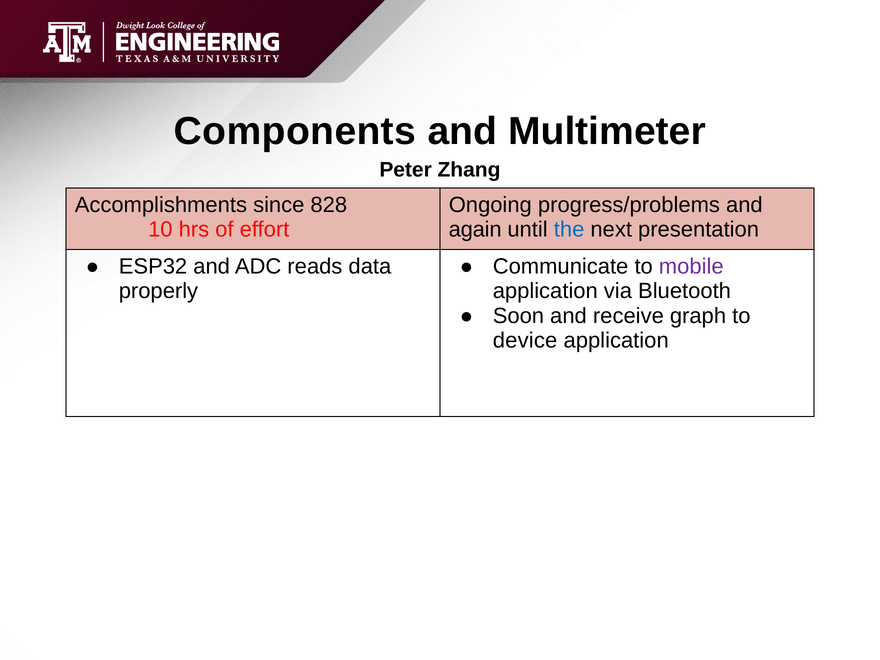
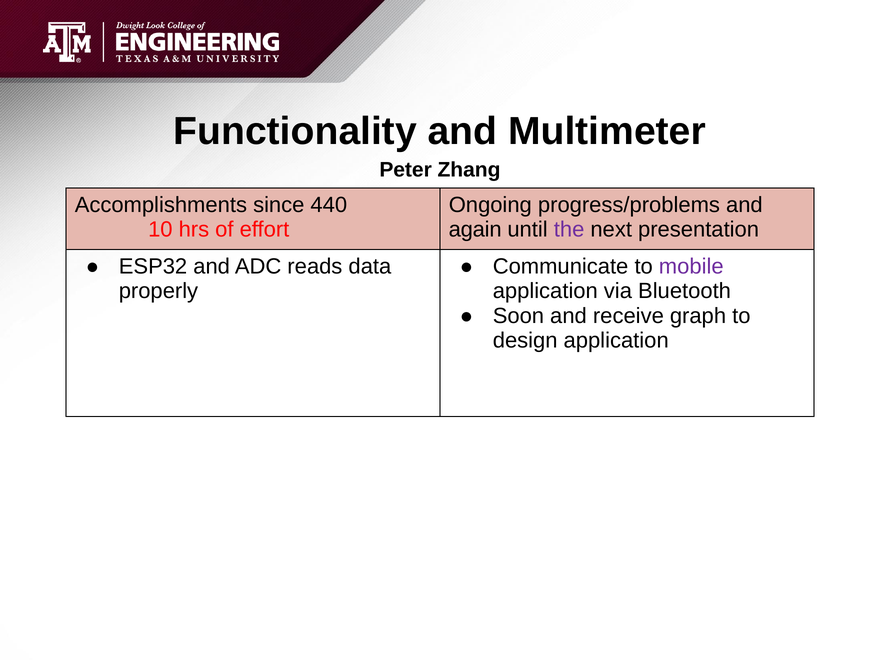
Components: Components -> Functionality (295, 131)
828: 828 -> 440 (329, 205)
the colour: blue -> purple (569, 230)
device: device -> design (525, 340)
